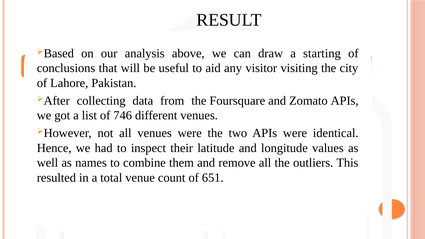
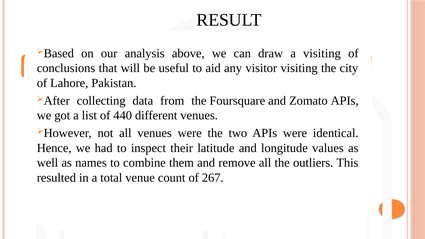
a starting: starting -> visiting (322, 53)
746: 746 -> 440 (123, 116)
651: 651 -> 267 (213, 178)
